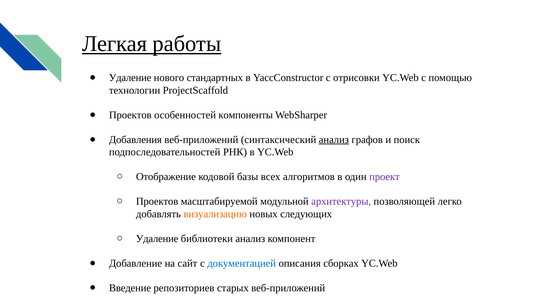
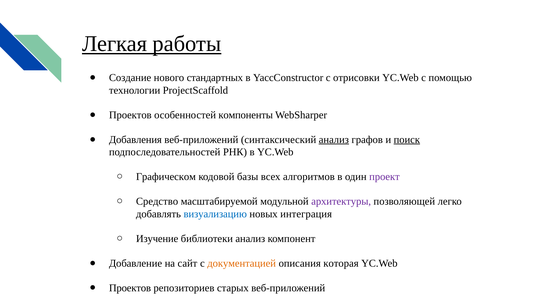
Удаление: Удаление -> Создание (130, 78)
поиск underline: none -> present (407, 139)
Отображение: Отображение -> Графическом (166, 177)
Проектов: Проектов -> Средство (157, 201)
визуализацию colour: orange -> blue (215, 214)
следующих: следующих -> интеграция (306, 214)
Удаление: Удаление -> Изучение (157, 238)
документацией colour: blue -> orange (242, 263)
сборках: сборках -> которая (341, 263)
Введение: Введение -> Проектов (130, 288)
